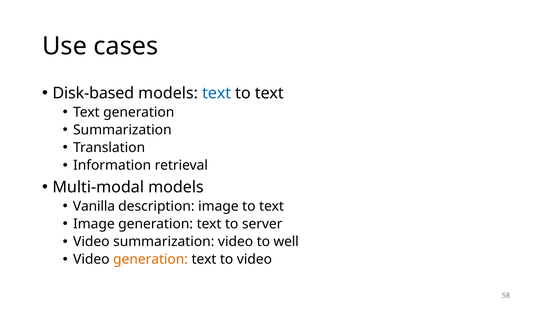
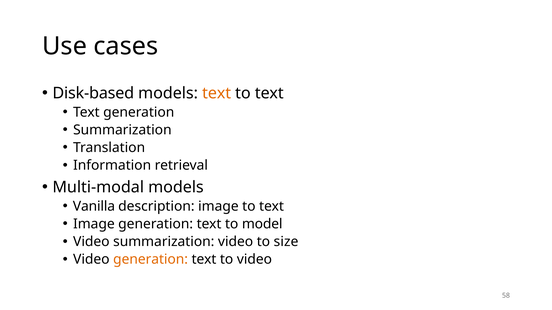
text colour: blue -> orange (217, 93)
server: server -> model (262, 224)
well: well -> size (286, 242)
